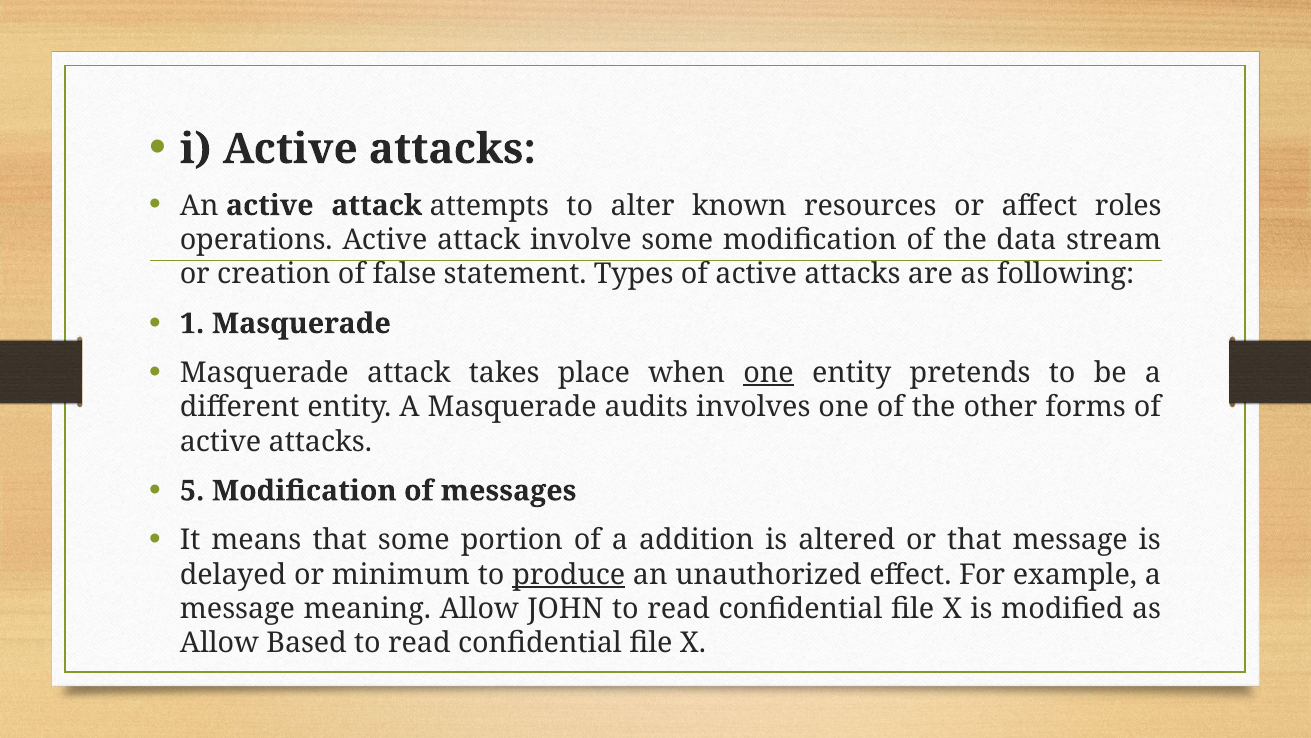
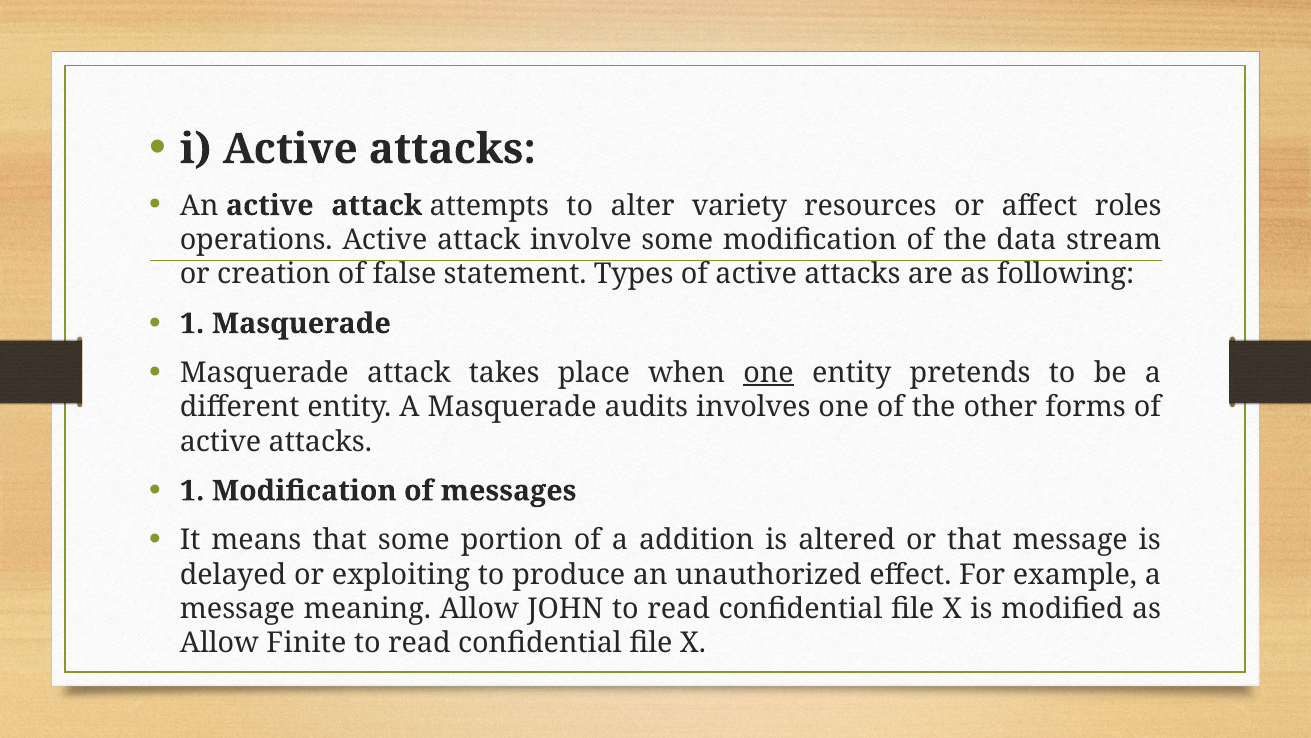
known: known -> variety (739, 205)
5: 5 -> 1 (192, 491)
minimum: minimum -> exploiting (401, 574)
produce underline: present -> none (569, 574)
Based: Based -> Finite (306, 643)
